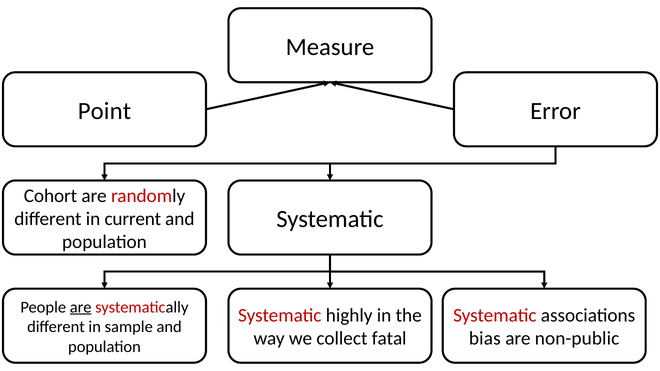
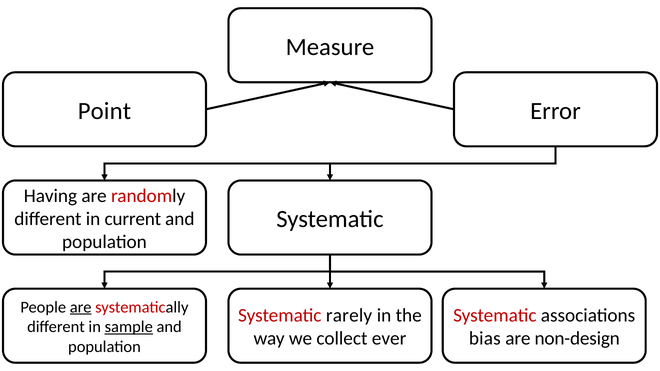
Cohort: Cohort -> Having (50, 196)
highly: highly -> rarely (349, 316)
sample underline: none -> present (129, 327)
fatal: fatal -> ever (389, 339)
non-public: non-public -> non-design (577, 339)
